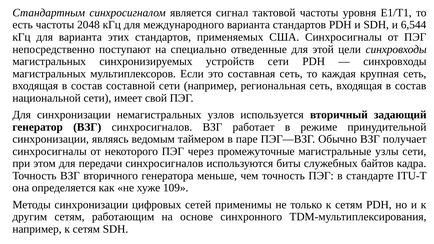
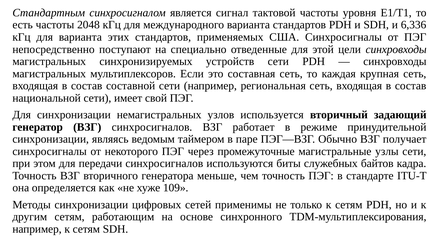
6,544: 6,544 -> 6,336 (414, 25)
